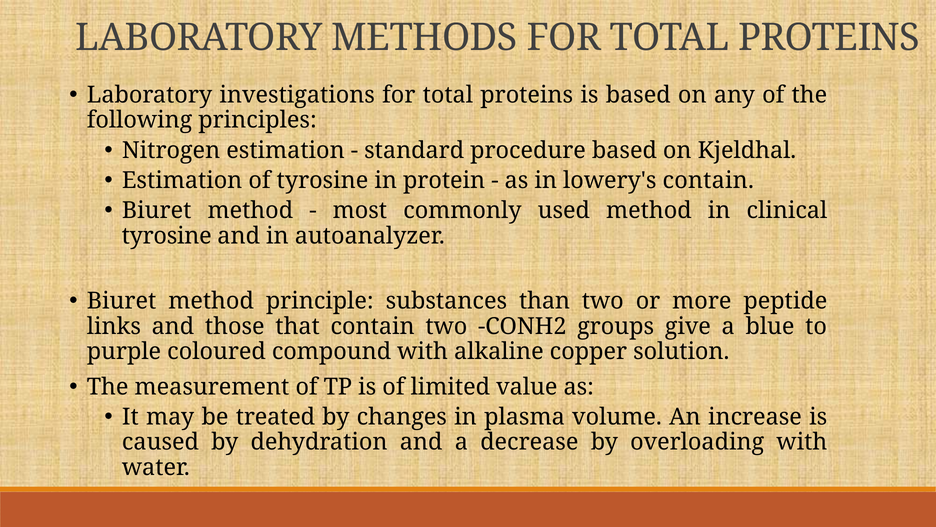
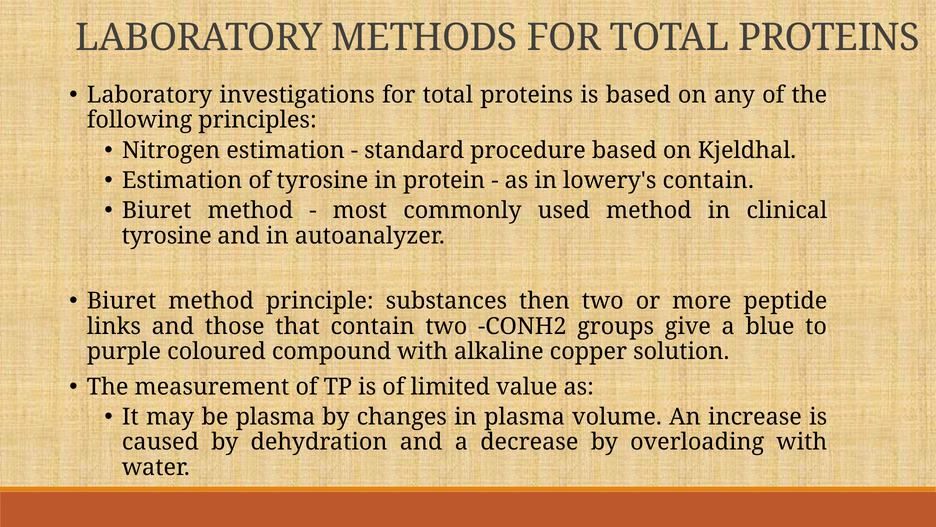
than: than -> then (544, 301)
be treated: treated -> plasma (275, 417)
